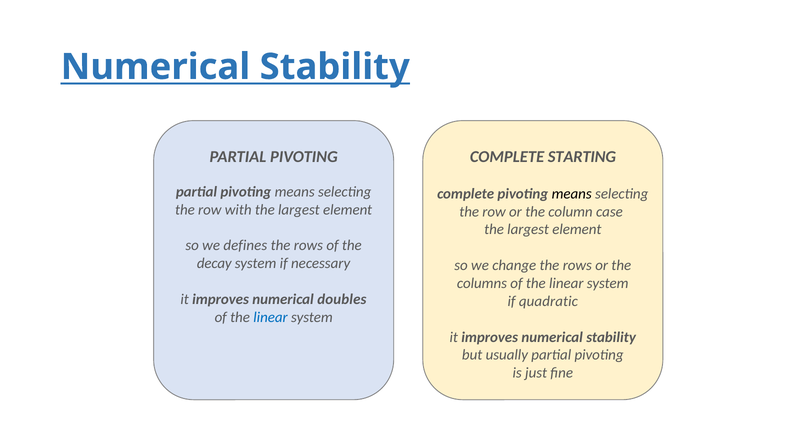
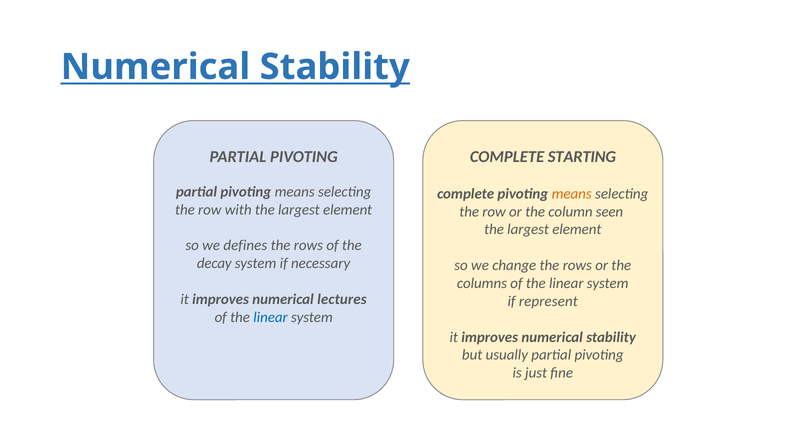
means colour: black -> orange (572, 194)
case: case -> seen (609, 212)
doubles: doubles -> lectures (342, 299)
quadratic: quadratic -> represent (548, 301)
